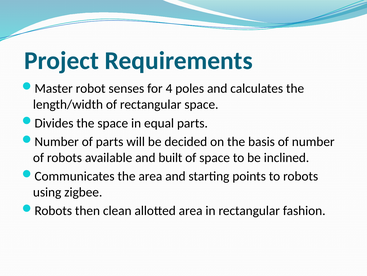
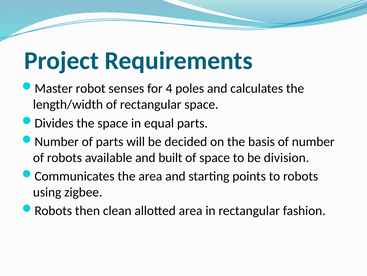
inclined: inclined -> division (286, 157)
